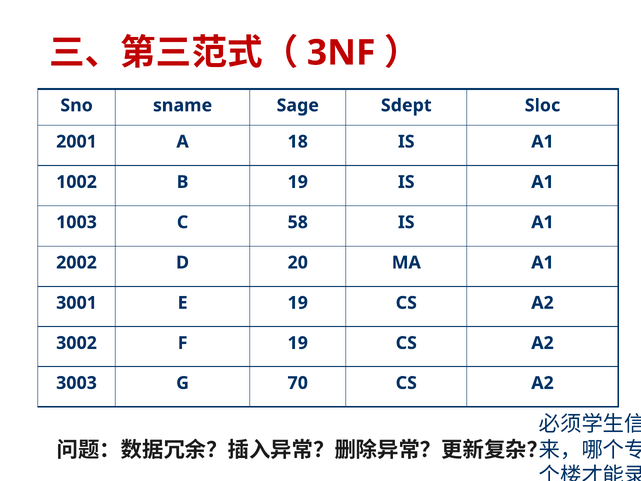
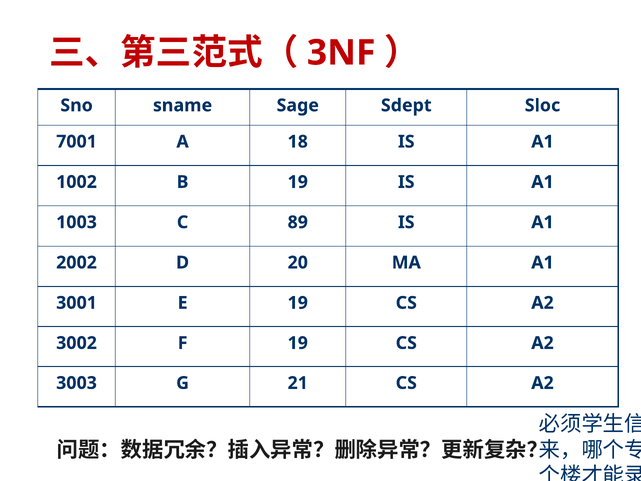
2001: 2001 -> 7001 (77, 142)
58: 58 -> 89 (298, 222)
70: 70 -> 21 (298, 383)
